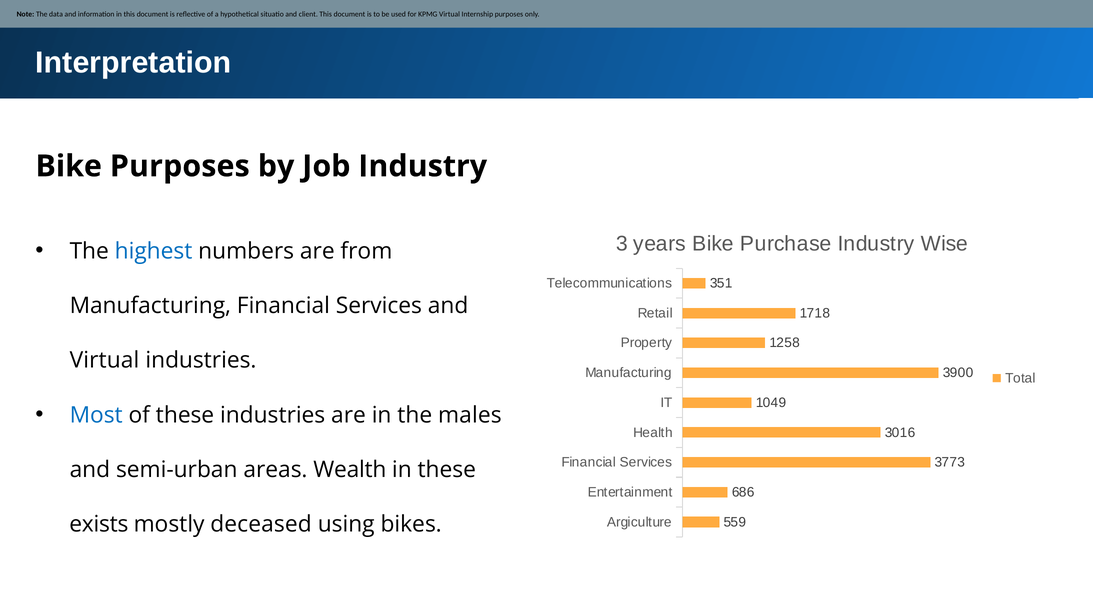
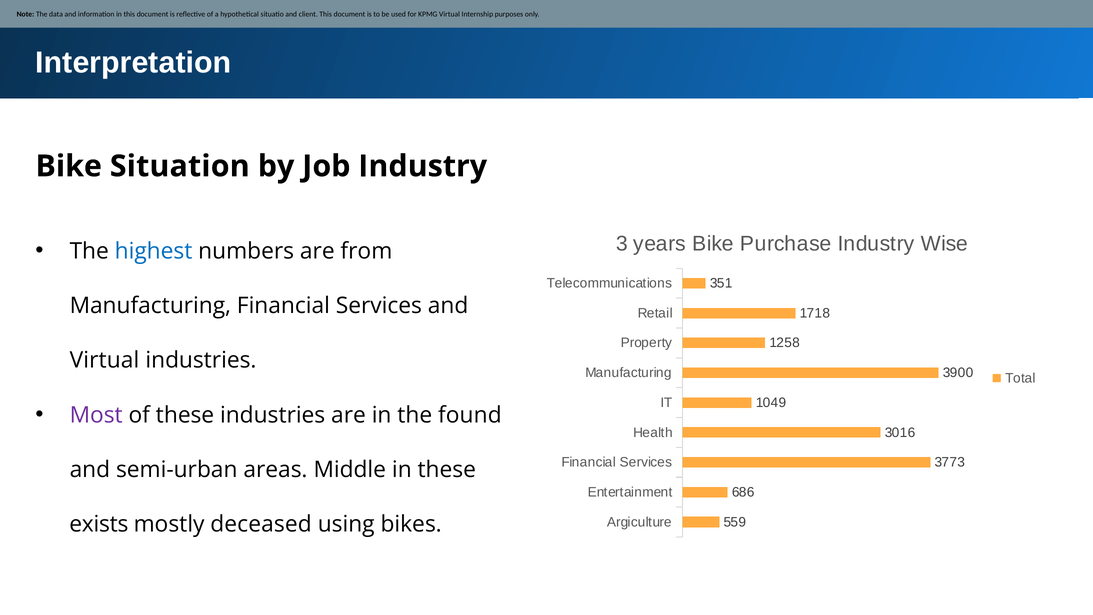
Bike Purposes: Purposes -> Situation (180, 166)
Most colour: blue -> purple (96, 415)
males: males -> found (470, 415)
Wealth: Wealth -> Middle (350, 470)
